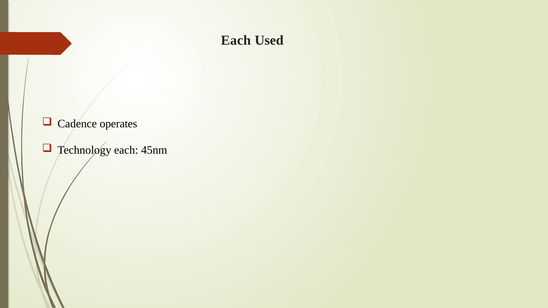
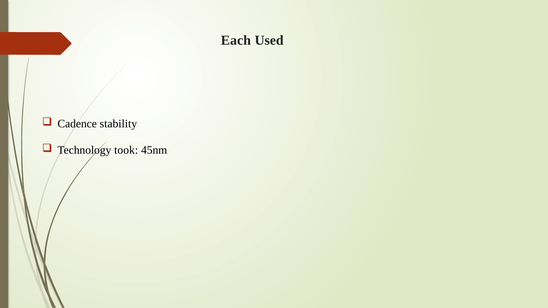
operates: operates -> stability (118, 124)
Technology each: each -> took (126, 150)
